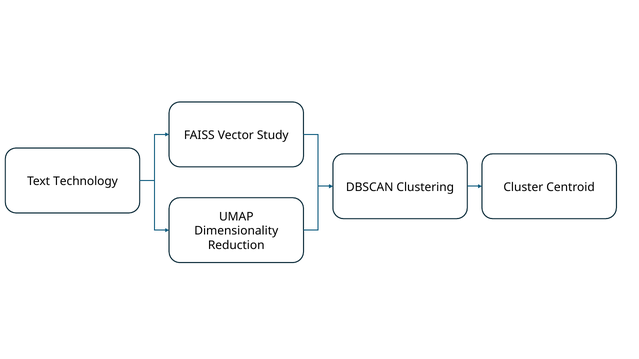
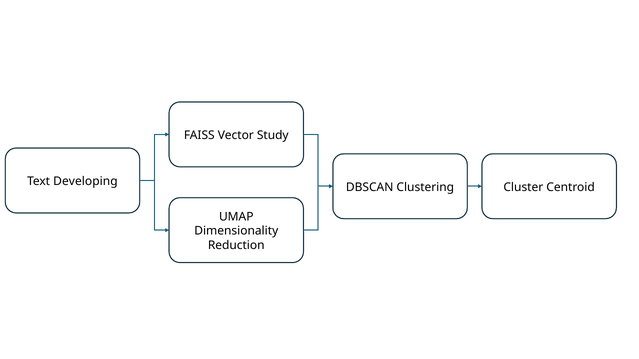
Technology: Technology -> Developing (85, 182)
